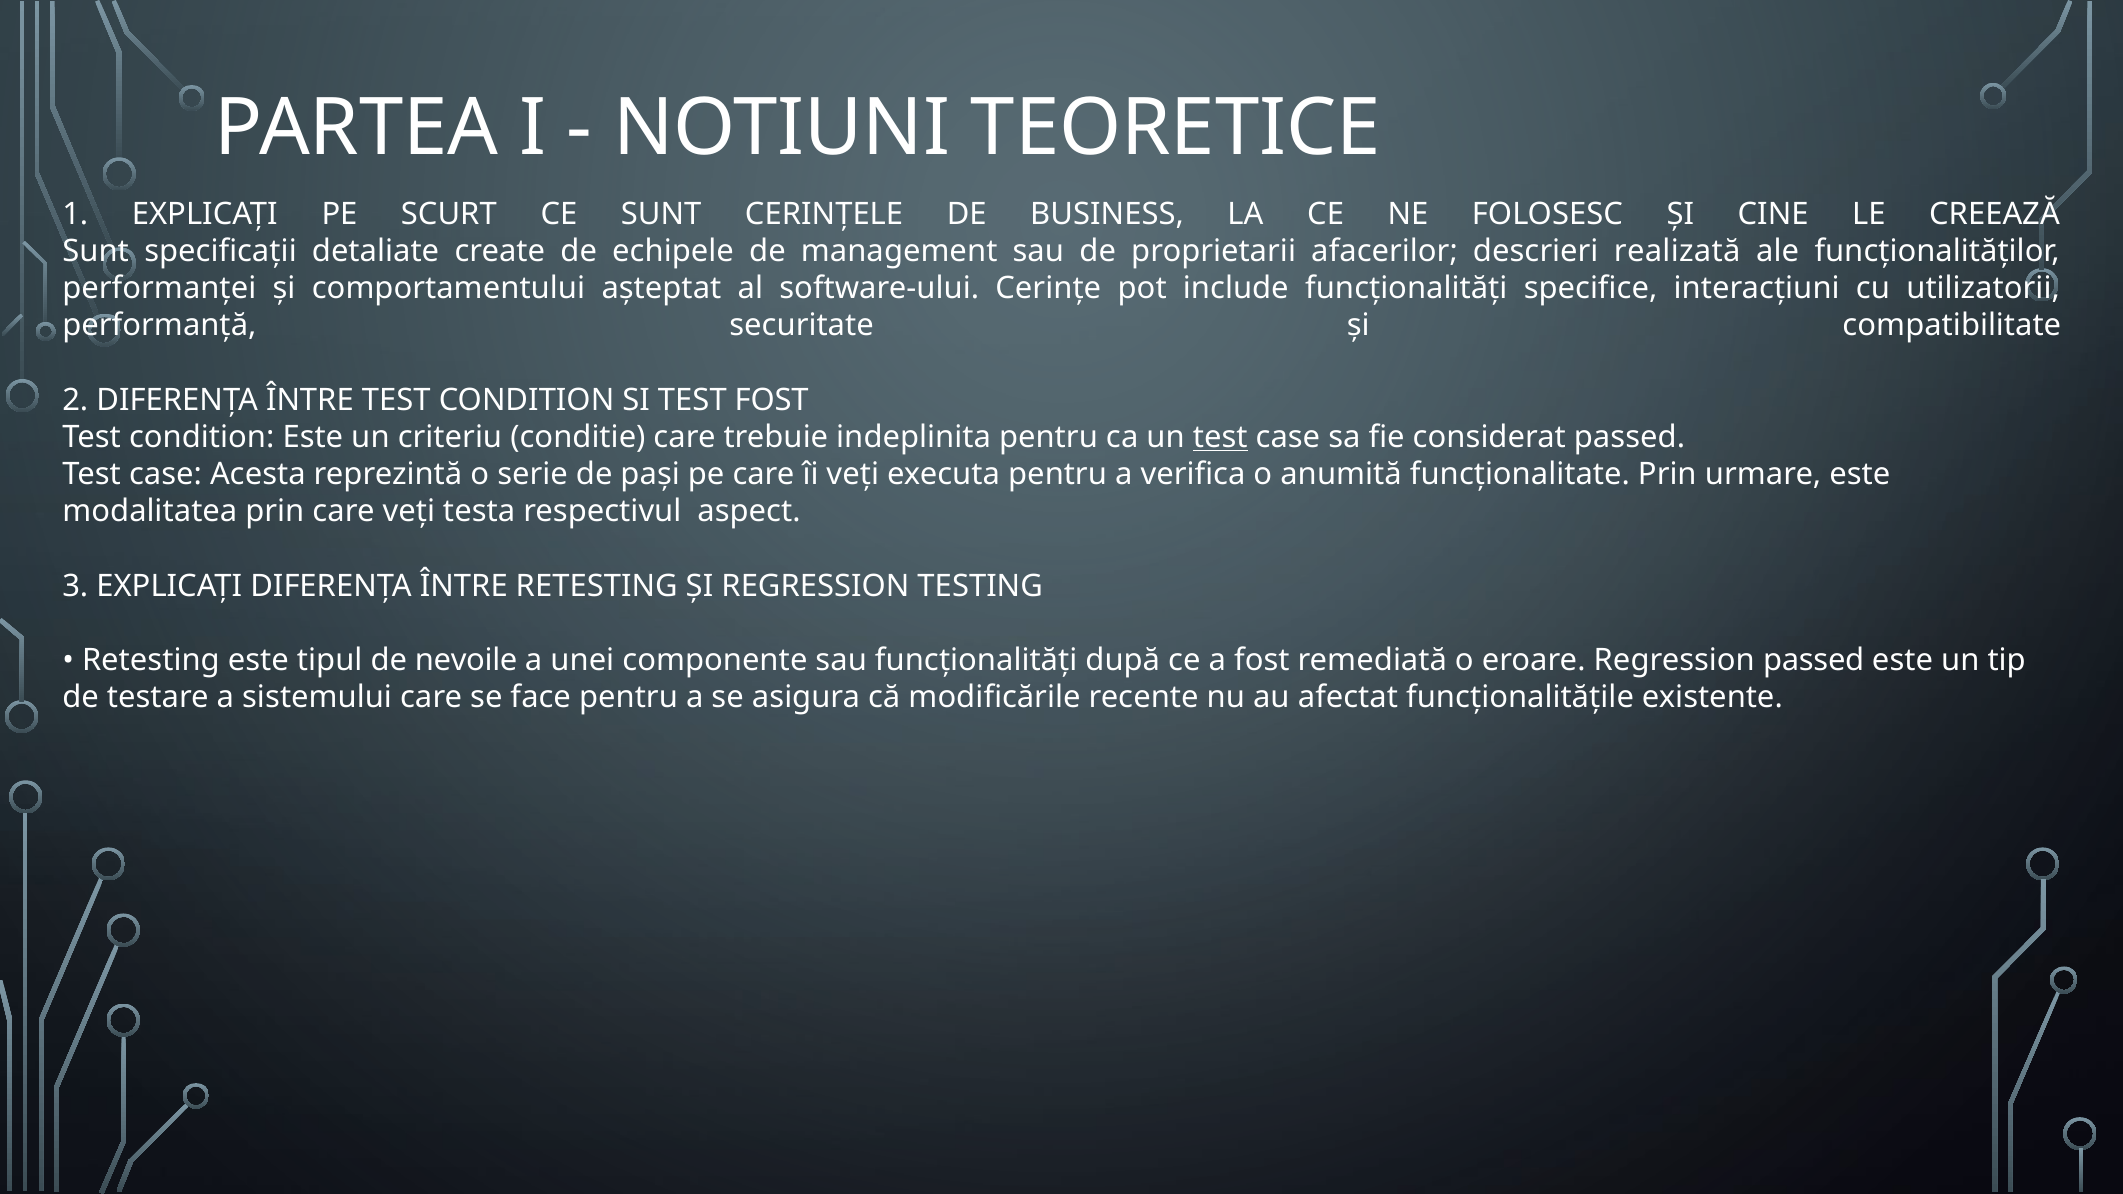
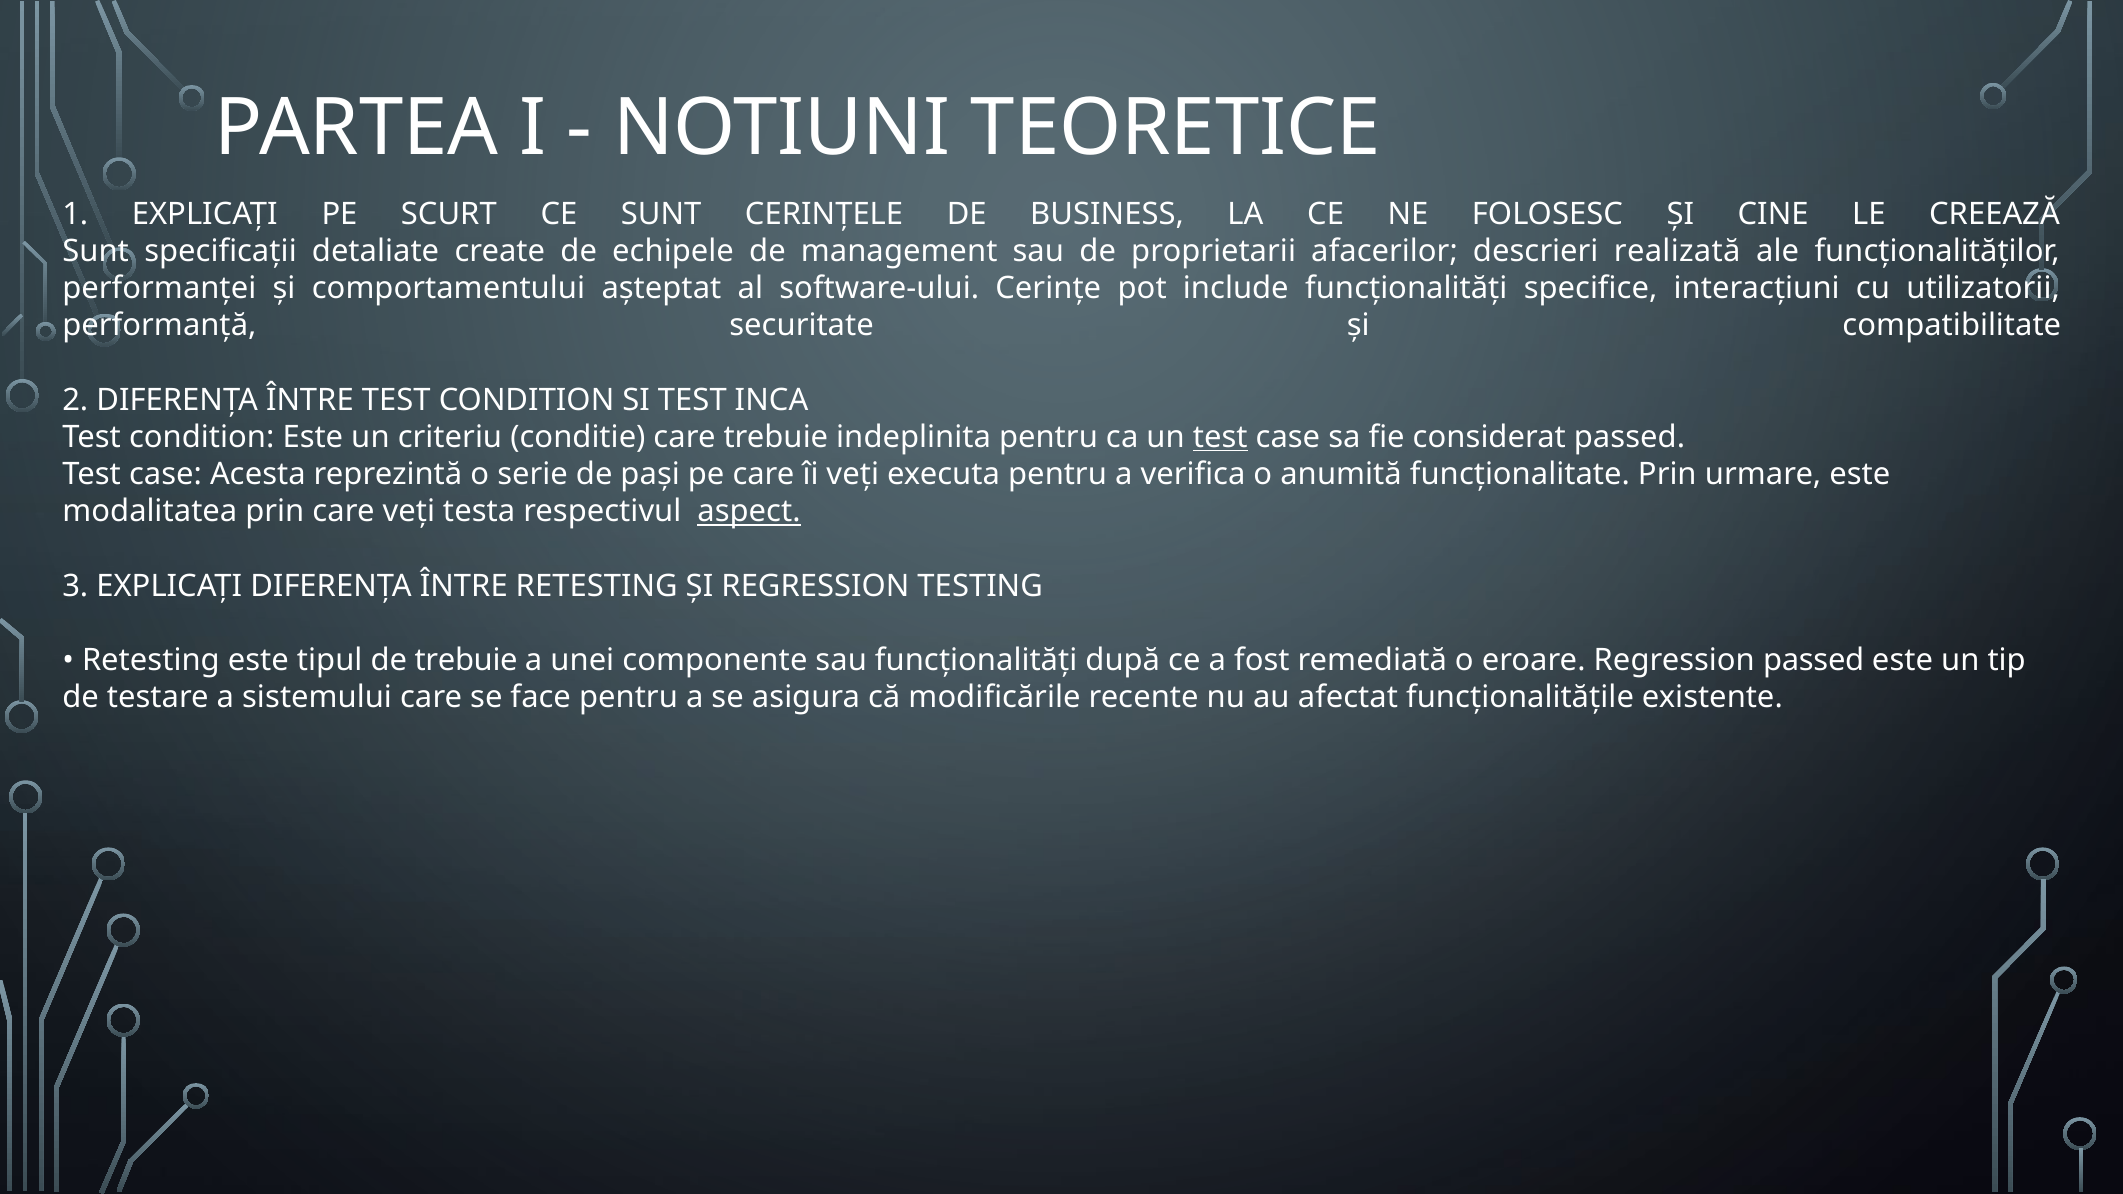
TEST FOST: FOST -> INCA (772, 400)
aspect underline: none -> present (749, 512)
de nevoile: nevoile -> trebuie (466, 660)
